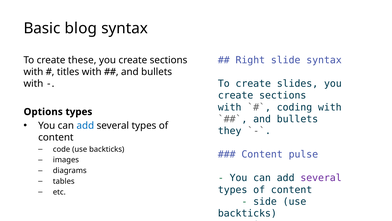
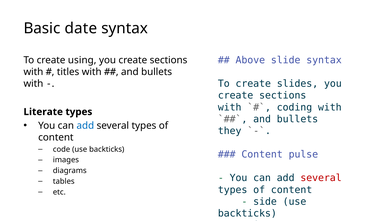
blog: blog -> date (81, 28)
Right: Right -> Above (250, 60)
these: these -> using (82, 60)
Options: Options -> Literate (43, 112)
several colour: purple -> red (321, 178)
